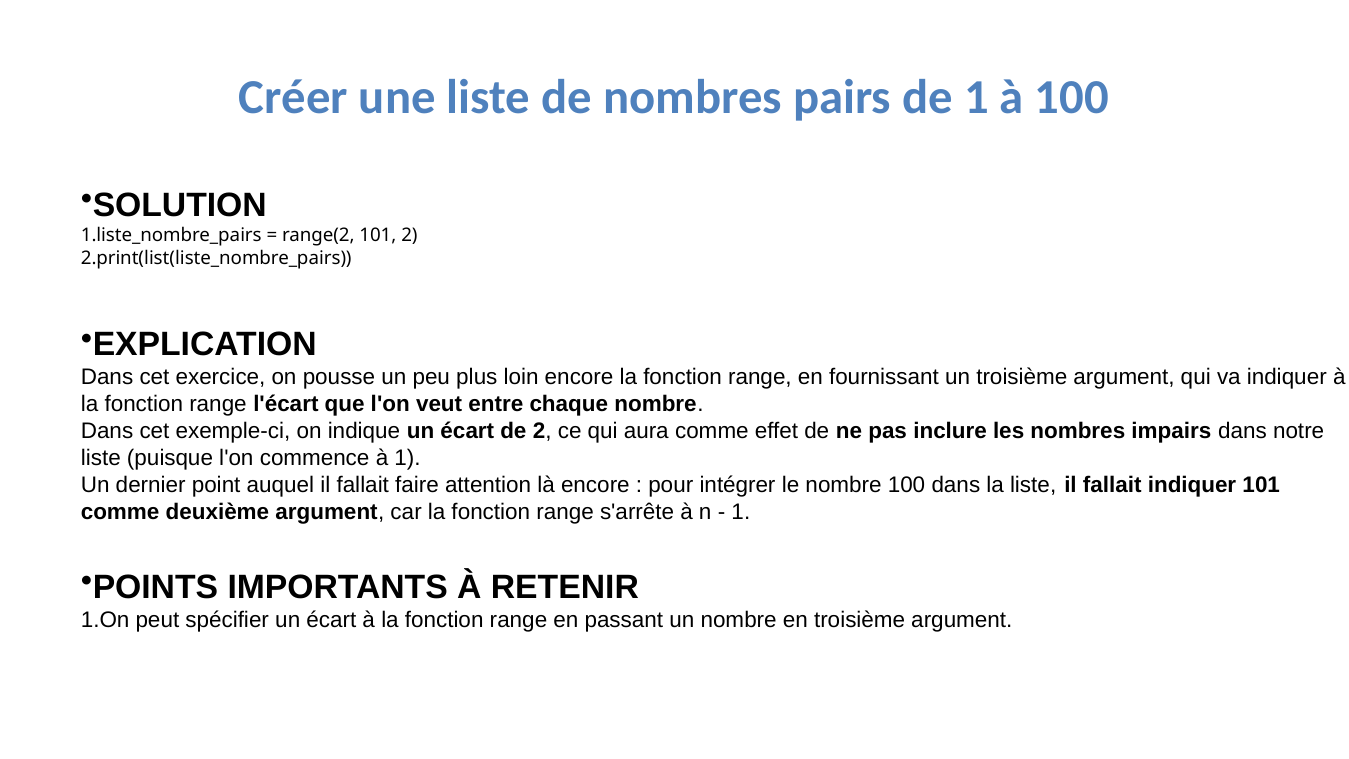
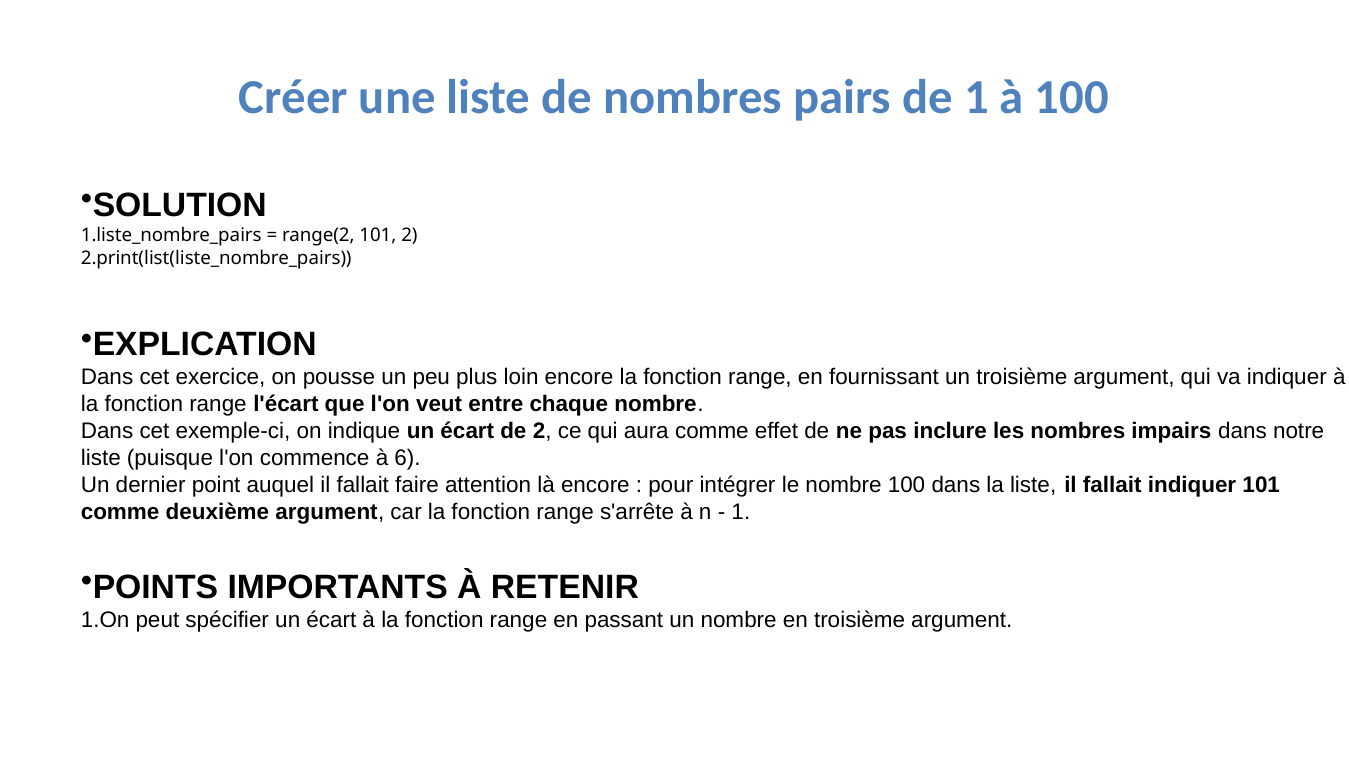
à 1: 1 -> 6 (408, 458)
